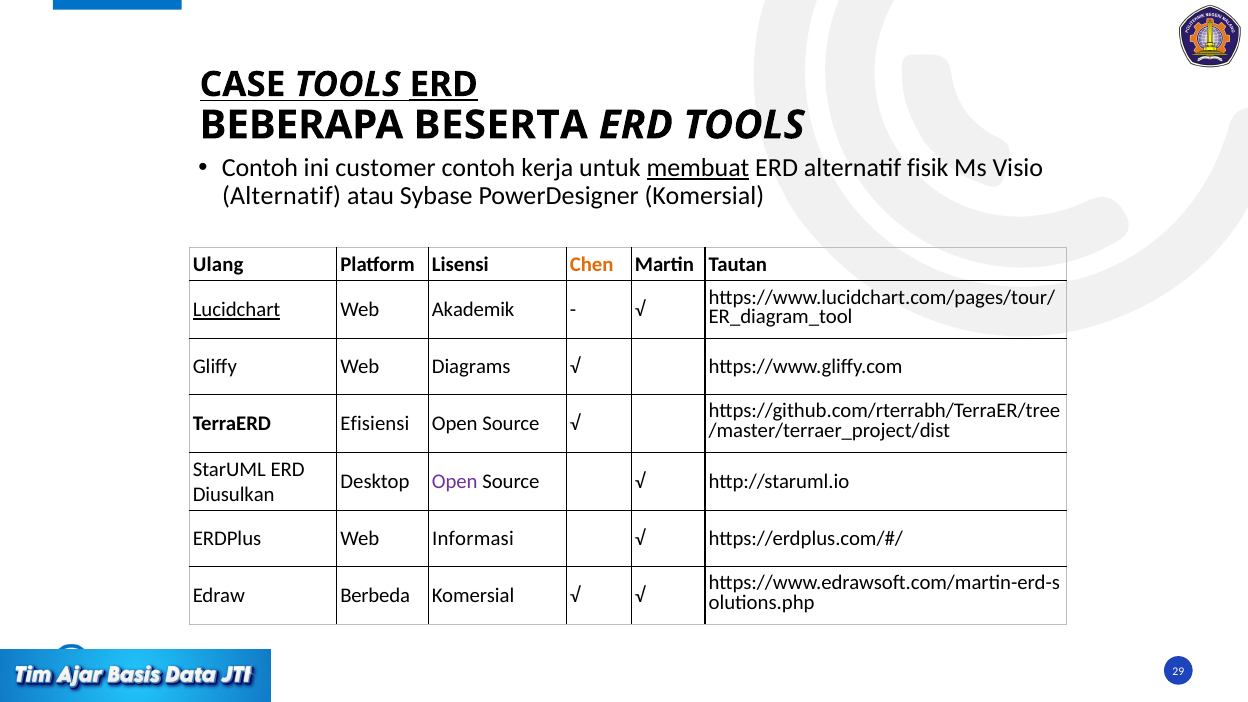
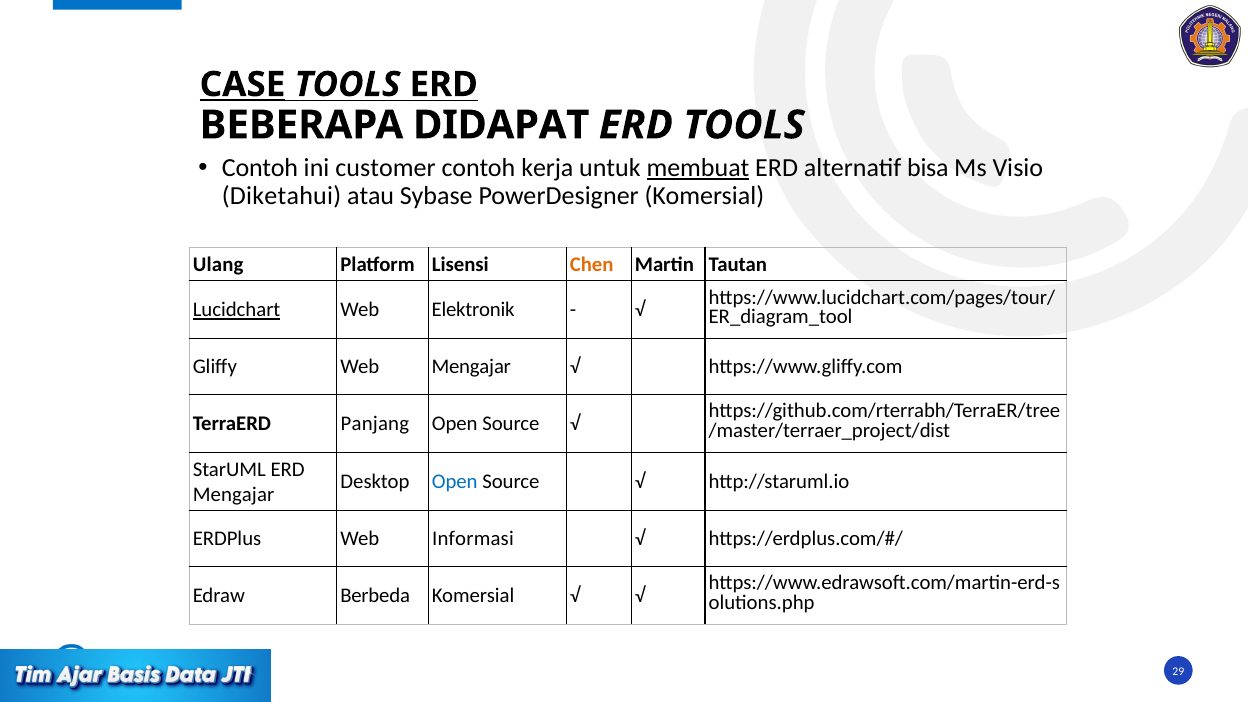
CASE underline: none -> present (243, 84)
ERD underline: present -> none (444, 84)
BESERTA: BESERTA -> DIDAPAT (501, 125)
fisik: fisik -> bisa (928, 168)
Alternatif: Alternatif -> Diketahui (282, 196)
Akademik: Akademik -> Elektronik (473, 310)
Web Diagrams: Diagrams -> Mengajar (471, 367)
Efisiensi: Efisiensi -> Panjang (375, 424)
Open colour: purple -> blue (455, 482)
Diusulkan: Diusulkan -> Mengajar (234, 495)
